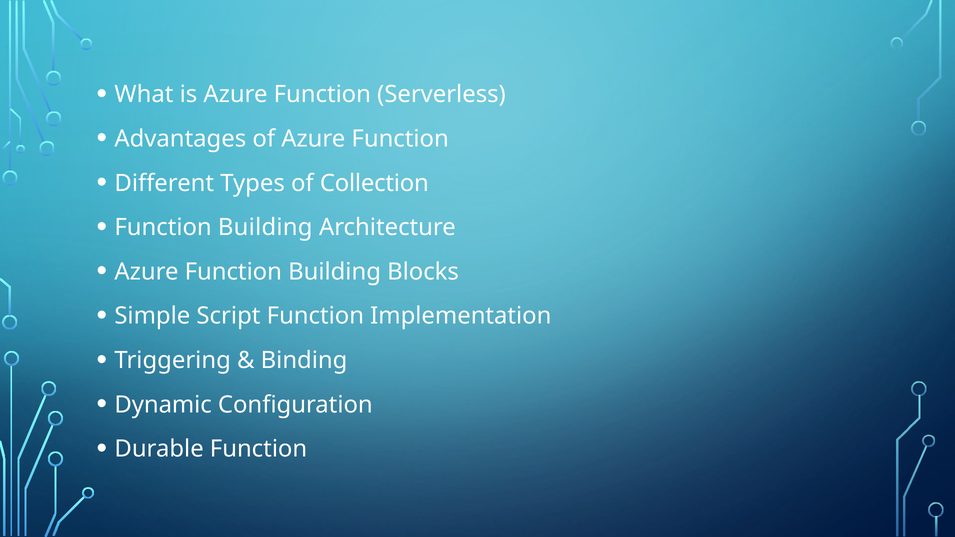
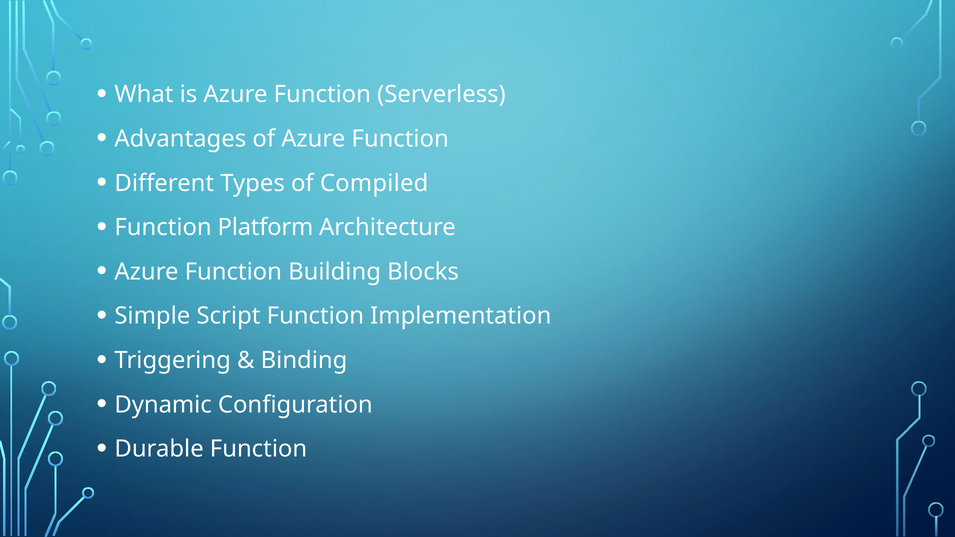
Collection: Collection -> Compiled (374, 183)
Building: Building -> Platform (265, 228)
